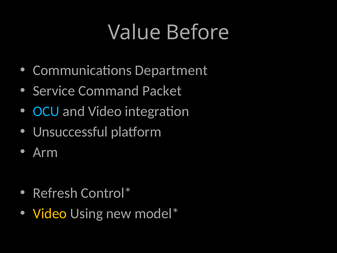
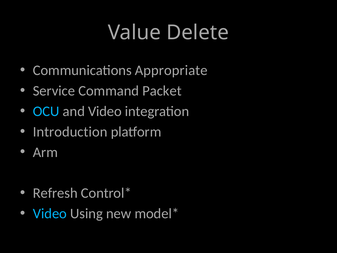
Before: Before -> Delete (198, 33)
Department: Department -> Appropriate (171, 70)
Unsuccessful: Unsuccessful -> Introduction (70, 132)
Video colour: yellow -> light blue (50, 213)
